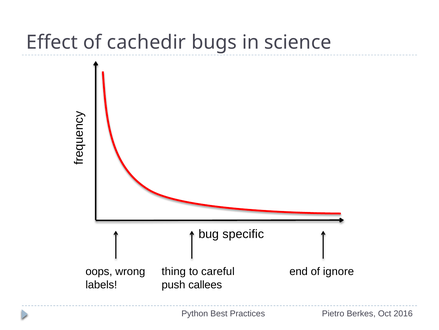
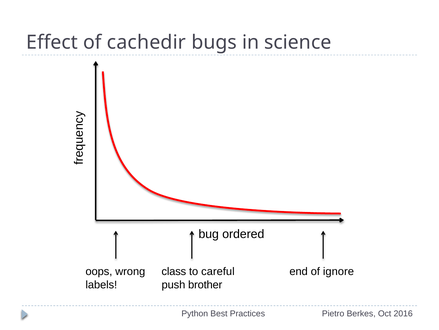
specific: specific -> ordered (243, 234)
thing: thing -> class (174, 271)
callees: callees -> brother (205, 284)
